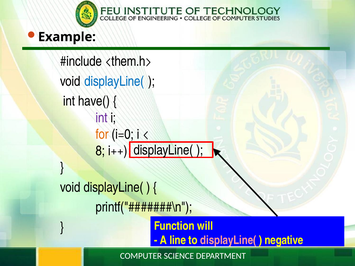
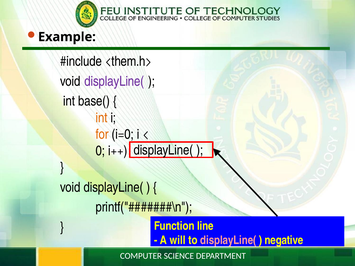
displayLine( colour: blue -> purple (114, 81)
have(: have( -> base( (94, 101)
int colour: purple -> orange (102, 118)
8: 8 -> 0 (100, 151)
will: will -> line (205, 226)
line: line -> will (178, 240)
